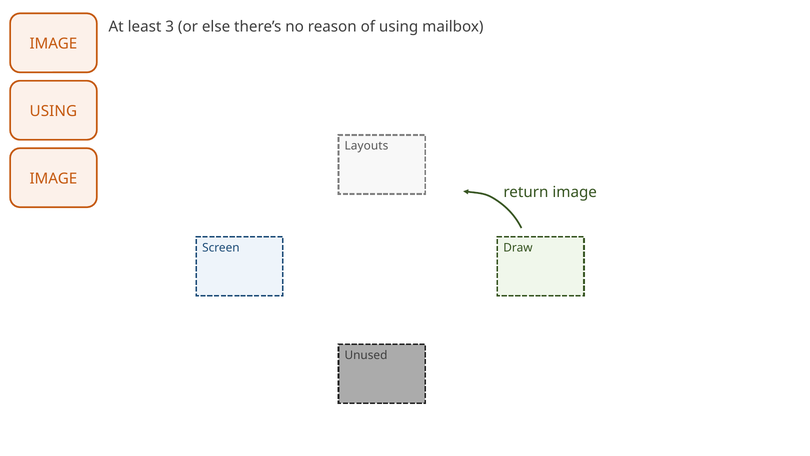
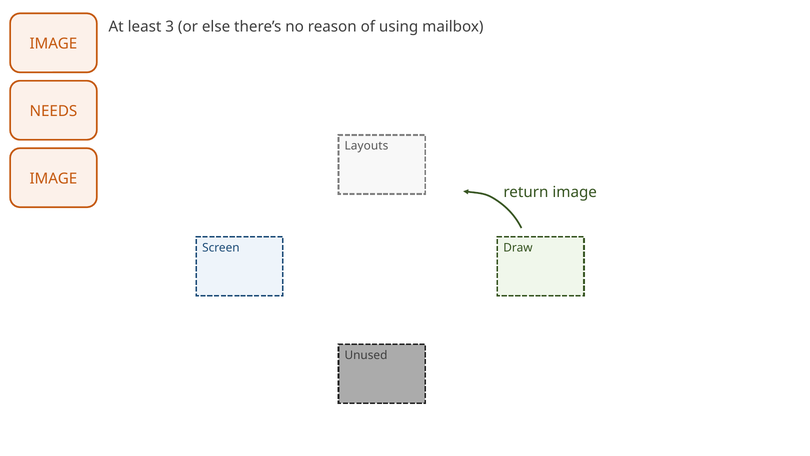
USING: USING -> NEEDS (53, 111)
